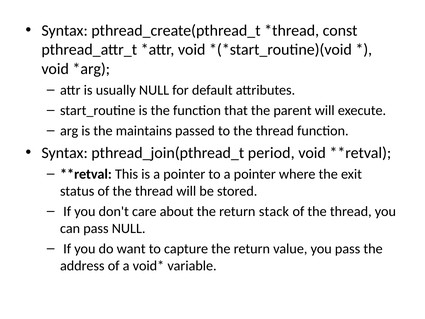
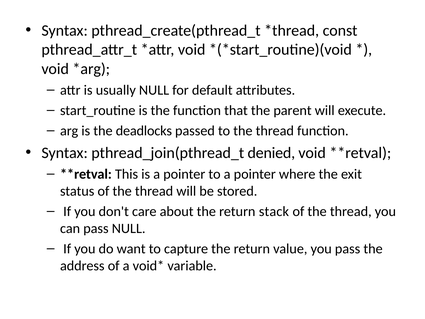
maintains: maintains -> deadlocks (144, 131)
period: period -> denied (271, 153)
